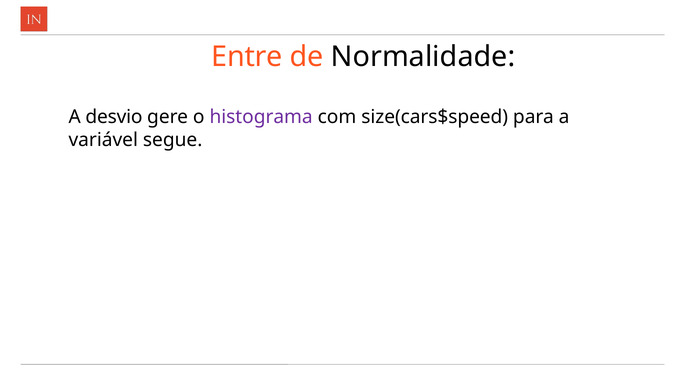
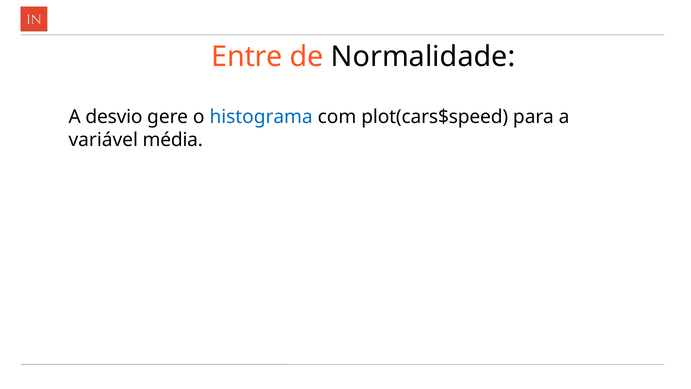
histograma colour: purple -> blue (261, 117)
size(cars$speed: size(cars$speed -> plot(cars$speed (435, 117)
segue: segue -> média (173, 140)
